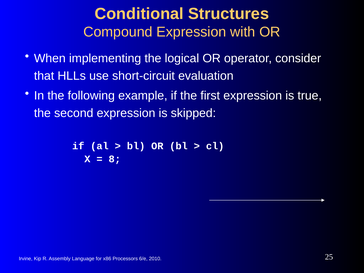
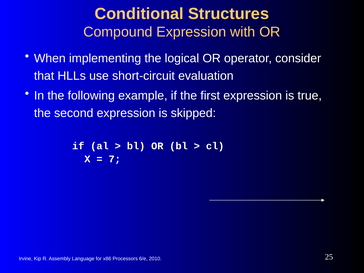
8: 8 -> 7 (115, 159)
